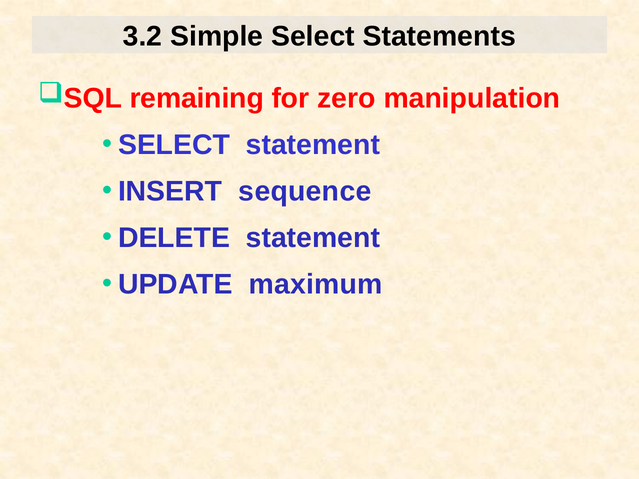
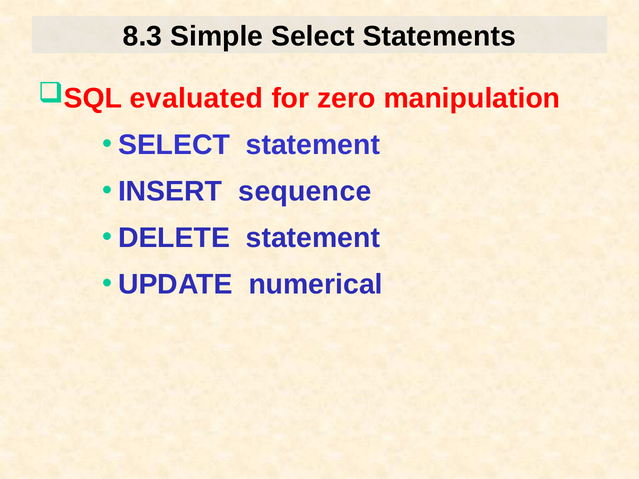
3.2: 3.2 -> 8.3 (143, 37)
remaining: remaining -> evaluated (196, 98)
maximum: maximum -> numerical (316, 285)
